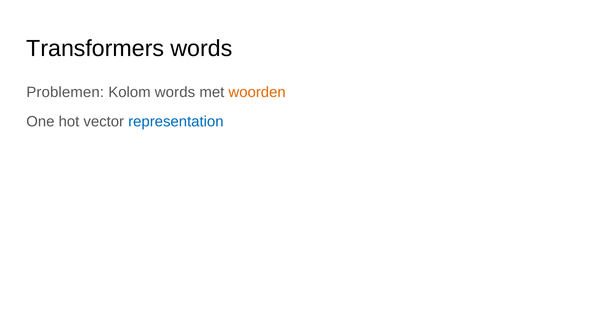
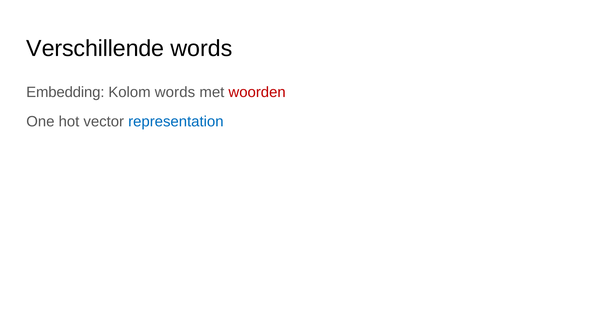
Transformers: Transformers -> Verschillende (95, 48)
Problemen: Problemen -> Embedding (65, 92)
woorden colour: orange -> red (257, 92)
